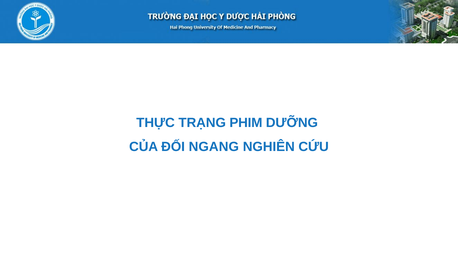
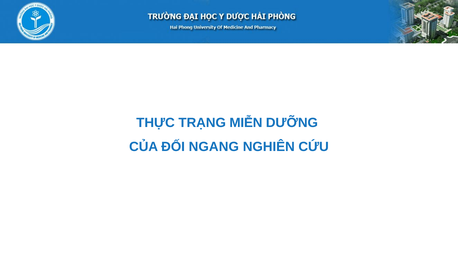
PHIM: PHIM -> MIỄN (246, 123)
